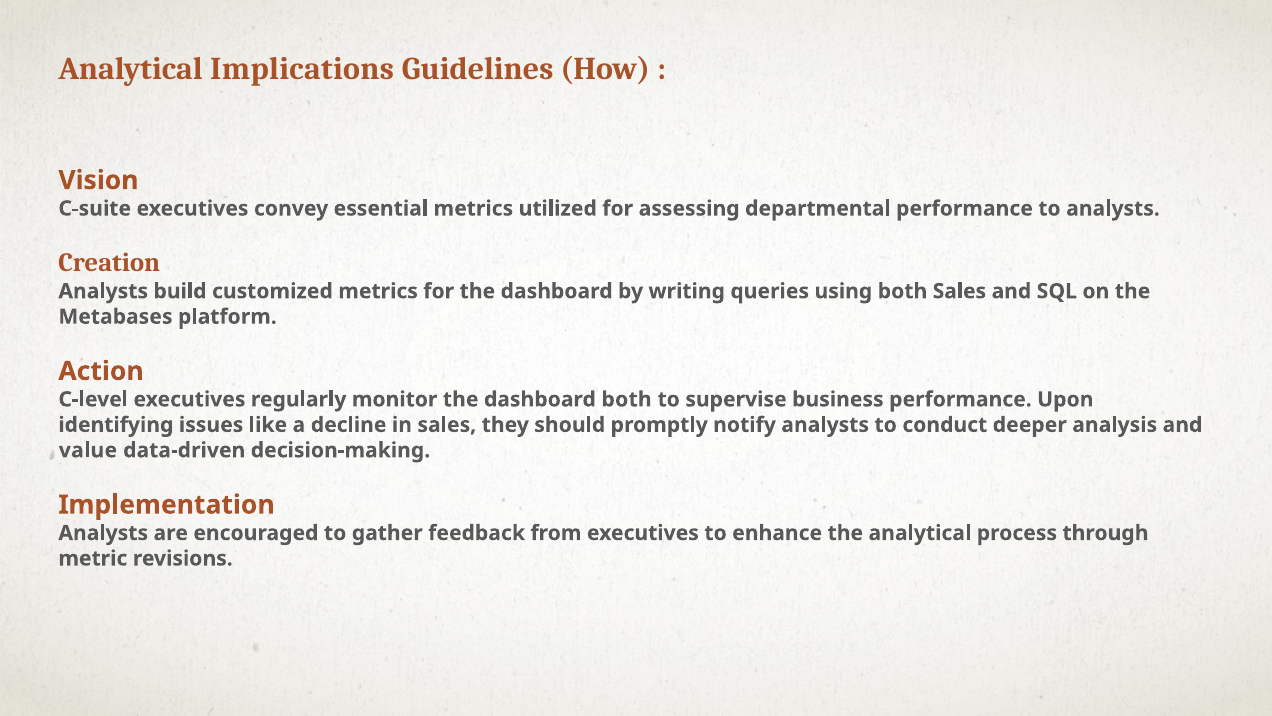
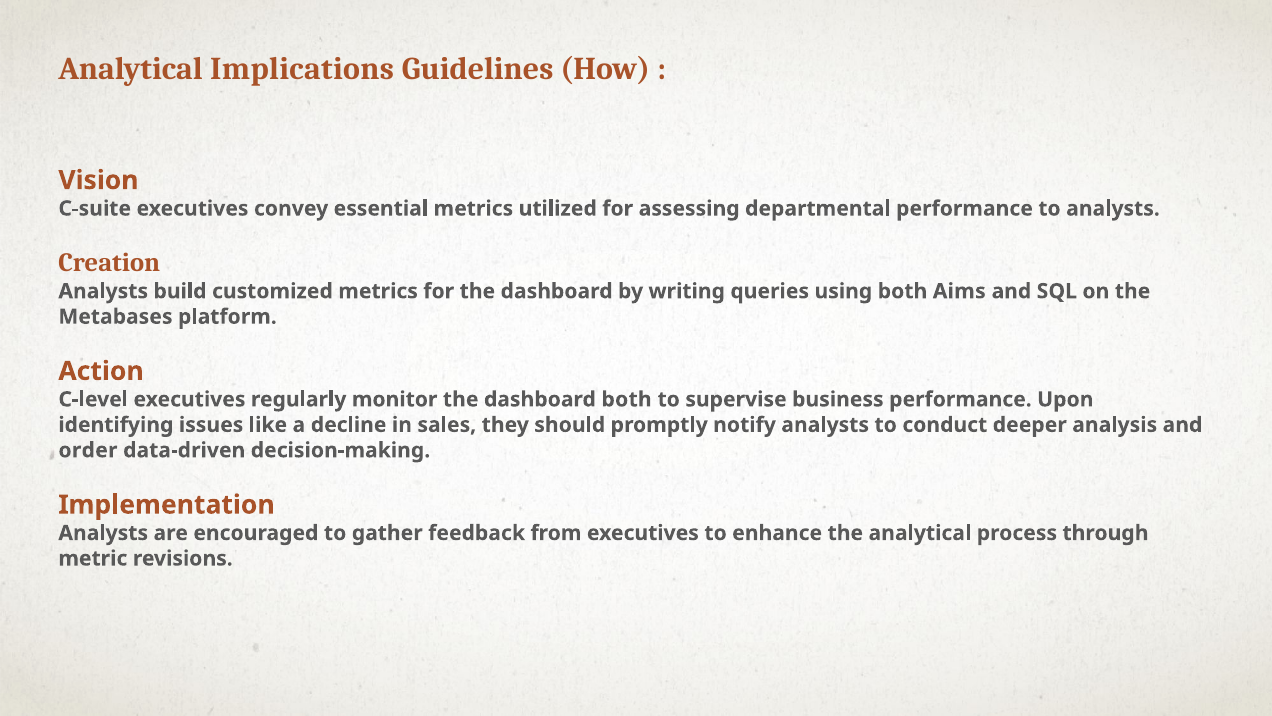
both Sales: Sales -> Aims (959, 291)
value: value -> order (88, 450)
